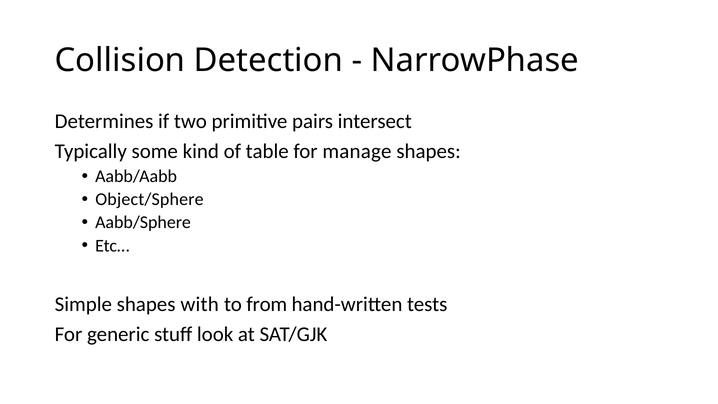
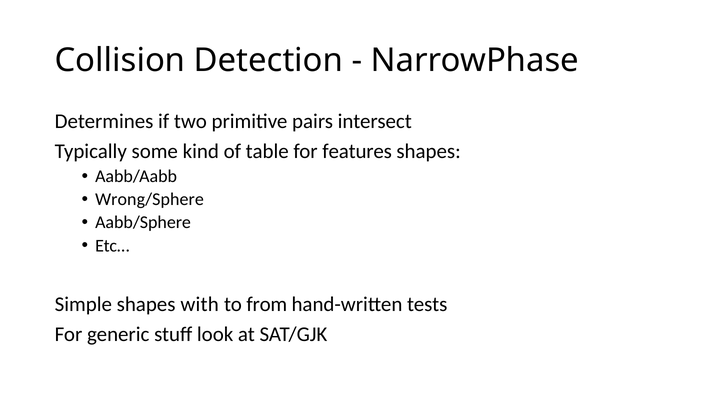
manage: manage -> features (357, 151)
Object/Sphere: Object/Sphere -> Wrong/Sphere (150, 199)
